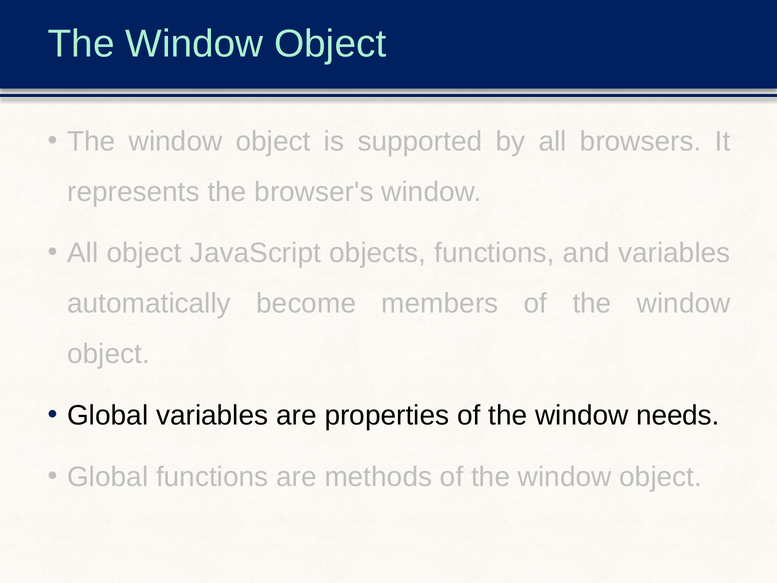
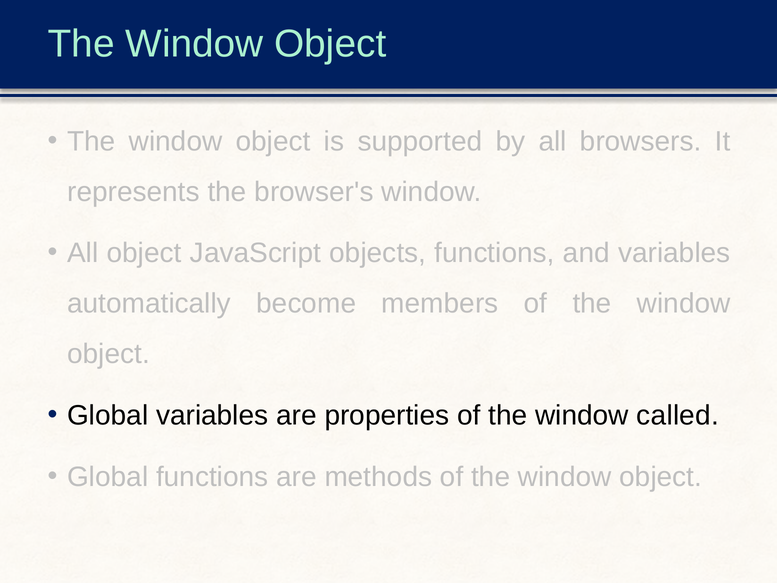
needs: needs -> called (678, 415)
